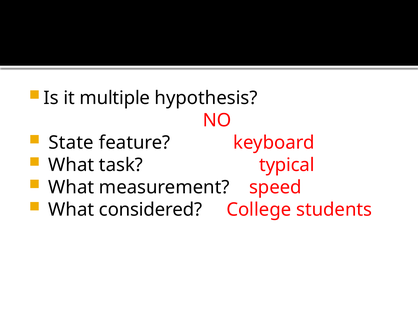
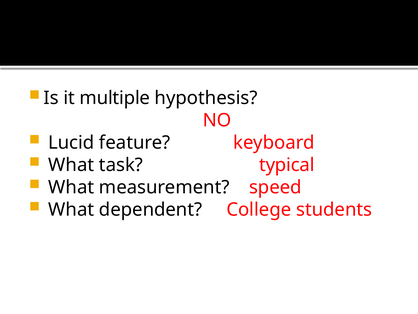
State: State -> Lucid (71, 142)
considered: considered -> dependent (151, 209)
